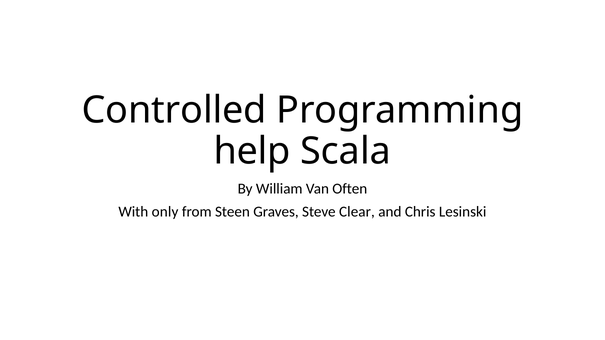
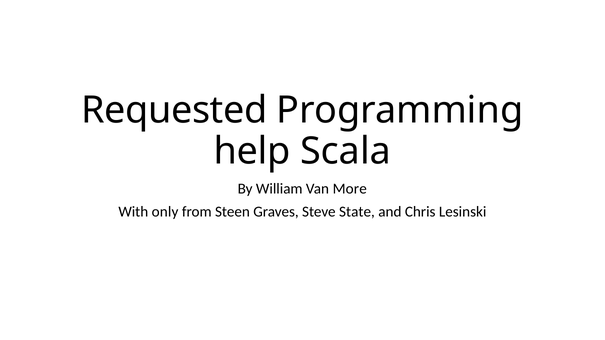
Controlled: Controlled -> Requested (174, 110)
Often: Often -> More (350, 189)
Clear: Clear -> State (357, 212)
